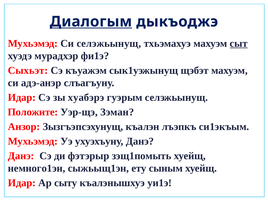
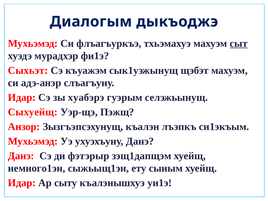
Диалогым underline: present -> none (91, 22)
Си селэжьынущ: селэжьынущ -> флъагъуркъэ (109, 43)
Положите: Положите -> Сыхуейщ (33, 112)
Зэман: Зэман -> Пэжщ (117, 112)
зэщ1помыть: зэщ1помыть -> зэщ1дапщэм (142, 156)
